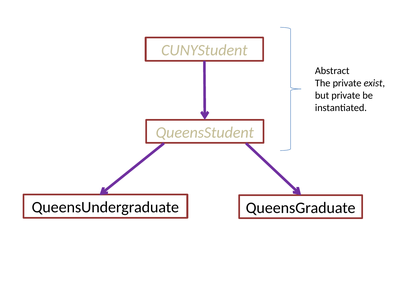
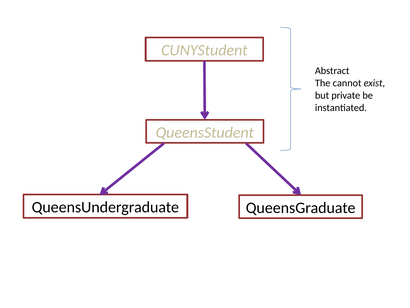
The private: private -> cannot (347, 83)
